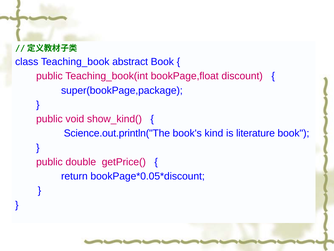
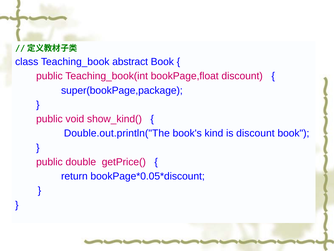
Science.out.println("The: Science.out.println("The -> Double.out.println("The (117, 133)
is literature: literature -> discount (255, 133)
